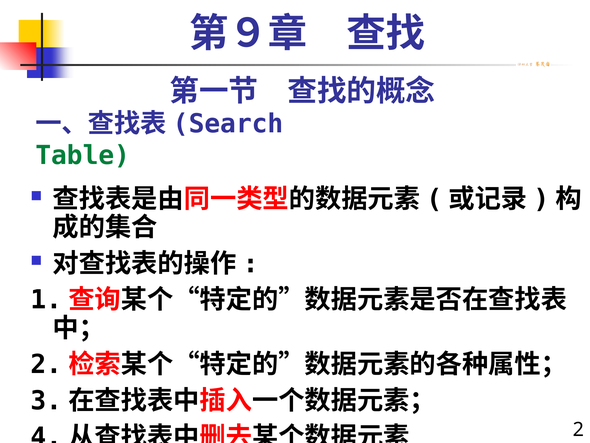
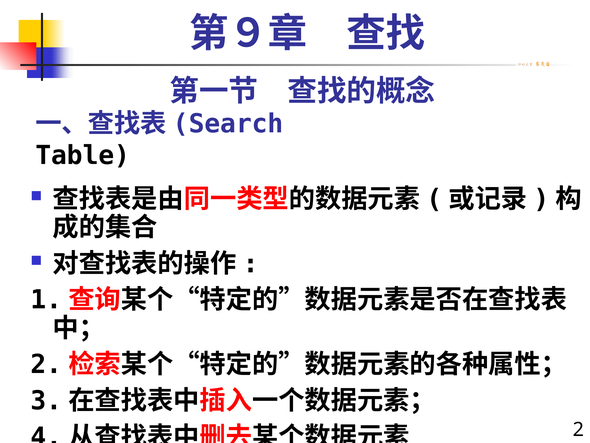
Table colour: green -> black (83, 155)
